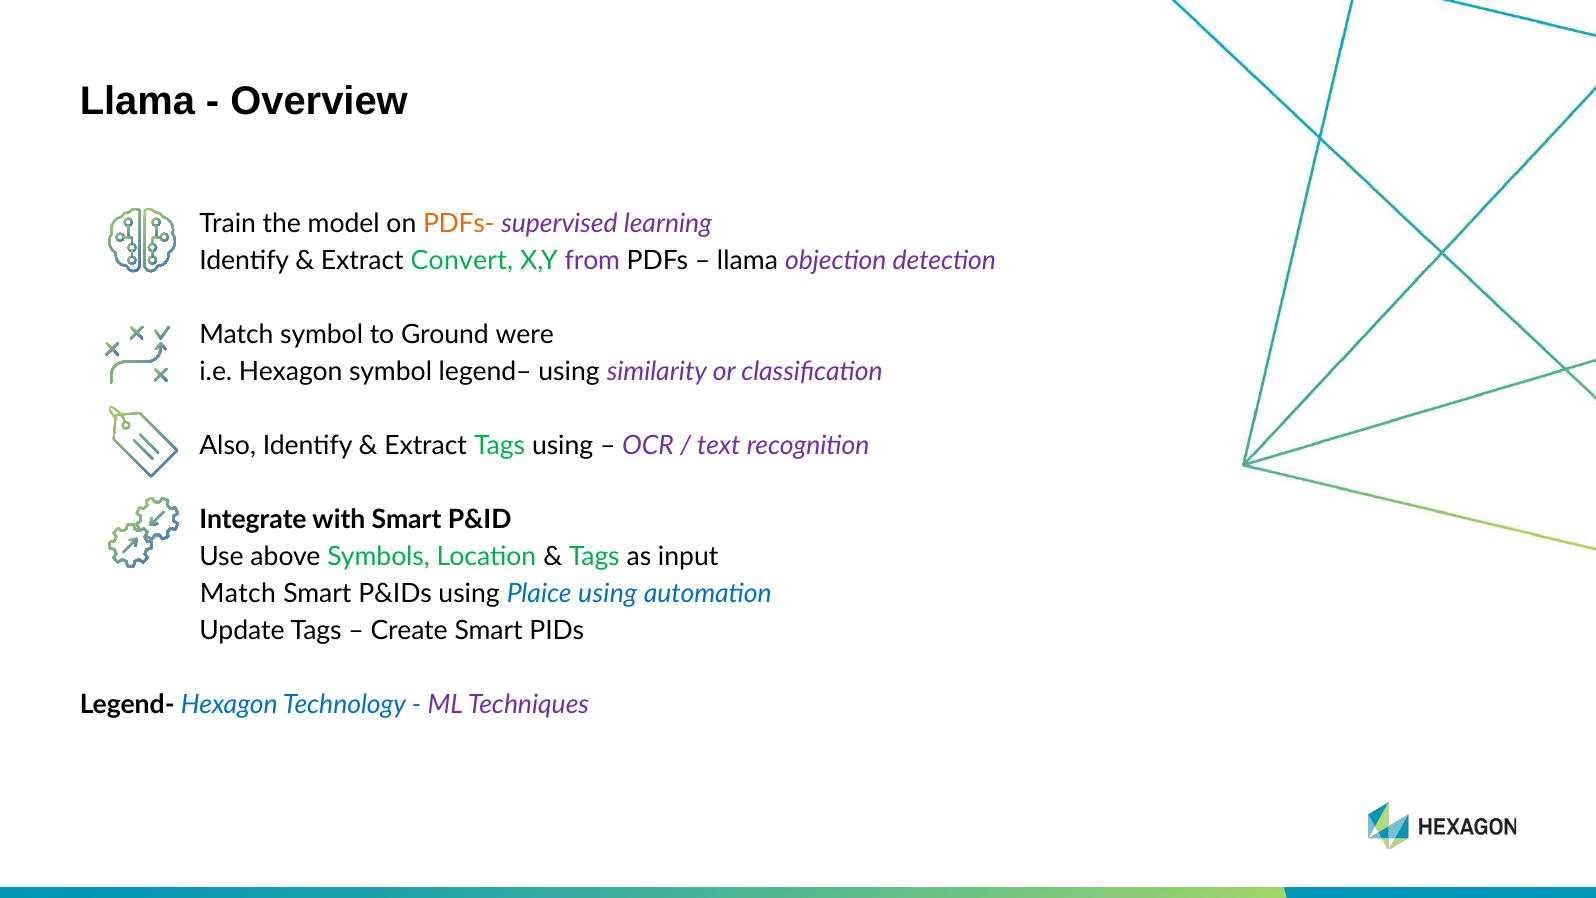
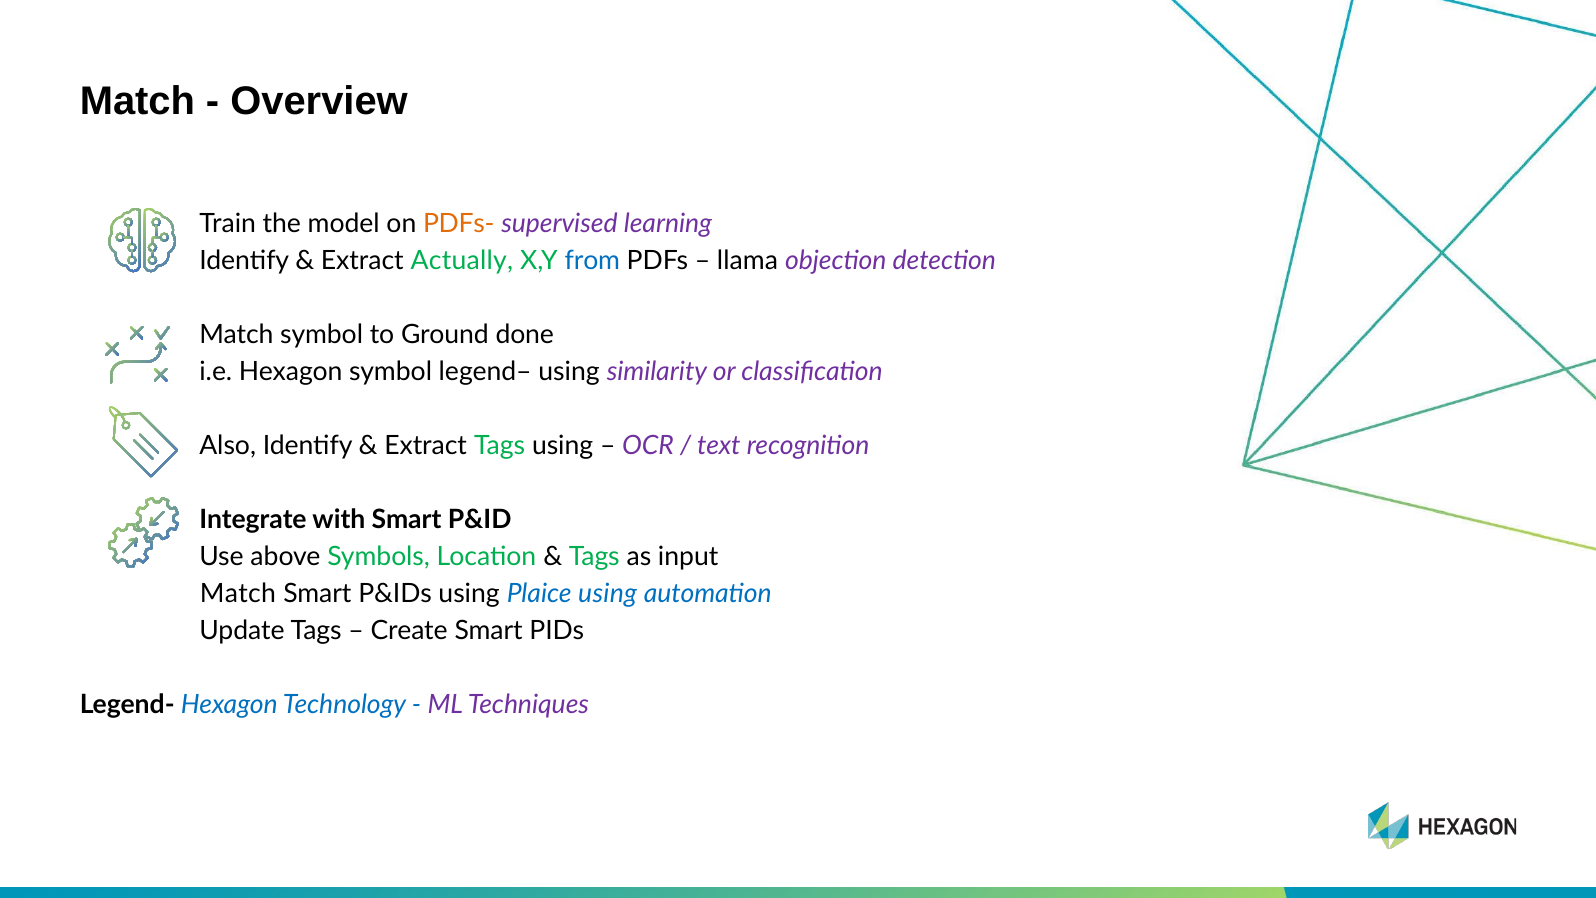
Llama: Llama -> Match (137, 101)
Convert: Convert -> Actually (462, 261)
from colour: purple -> blue (592, 261)
were: were -> done (525, 335)
